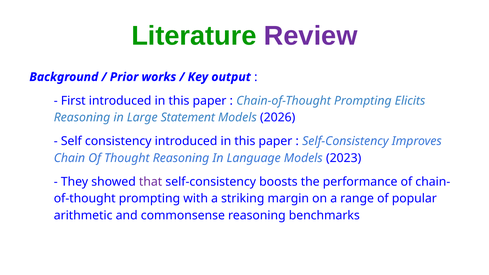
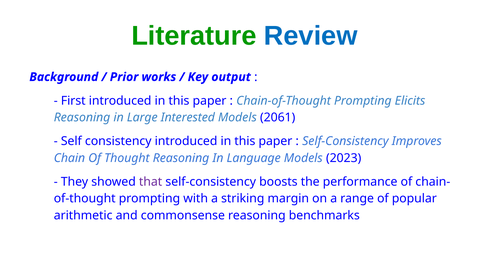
Review colour: purple -> blue (311, 36)
Statement: Statement -> Interested (188, 118)
2026: 2026 -> 2061 (278, 118)
